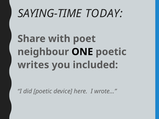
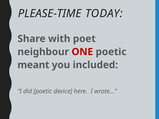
SAYING-TIME: SAYING-TIME -> PLEASE-TIME (50, 13)
ONE colour: black -> red (82, 52)
writes: writes -> meant (33, 65)
